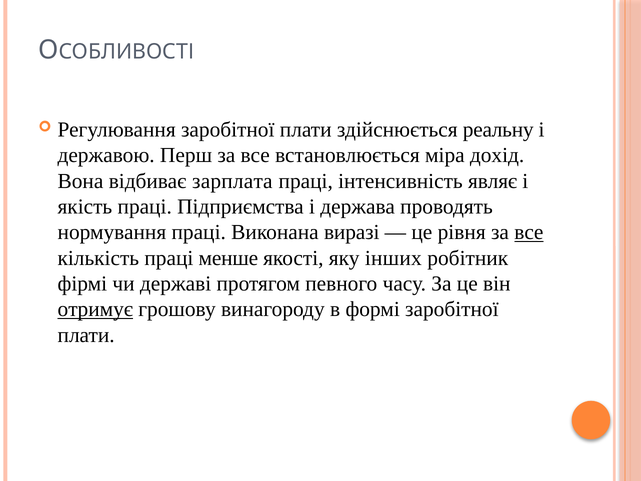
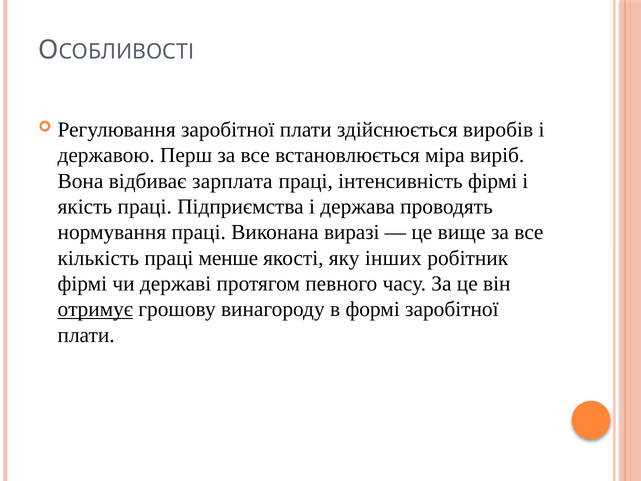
реальну: реальну -> виробів (498, 130)
дохід: дохід -> виріб (497, 155)
інтенсивність являє: являє -> фірмі (493, 181)
рівня: рівня -> вище (462, 232)
все underline: present -> none (529, 232)
